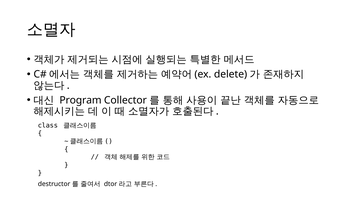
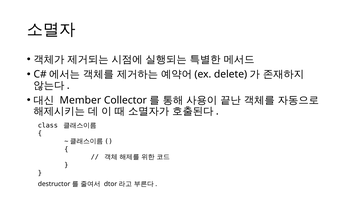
Program: Program -> Member (80, 100)
